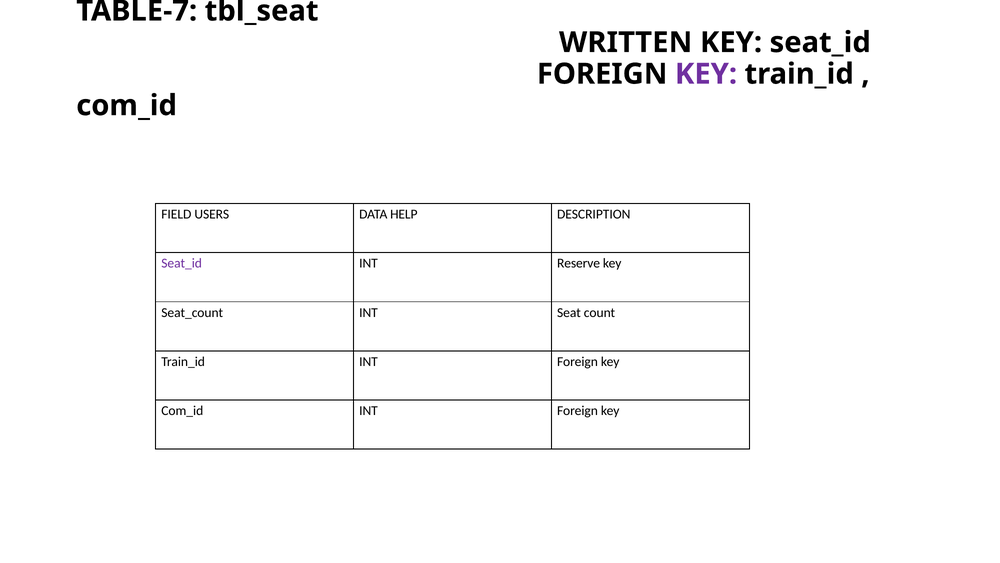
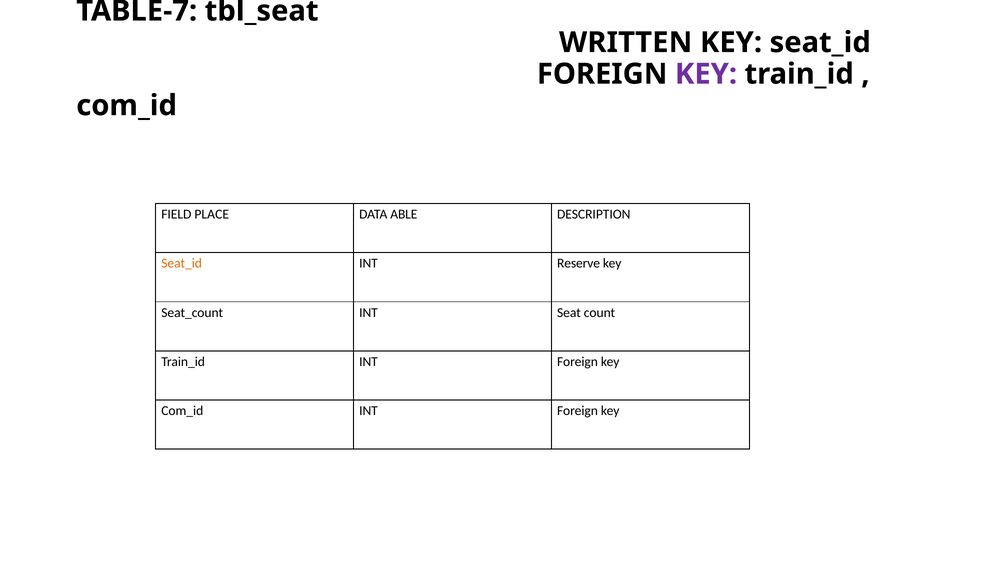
USERS: USERS -> PLACE (212, 214)
HELP: HELP -> ABLE (404, 214)
Seat_id colour: purple -> orange (182, 263)
